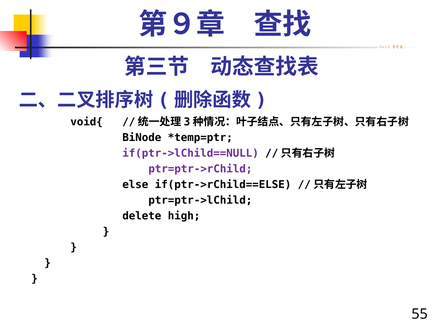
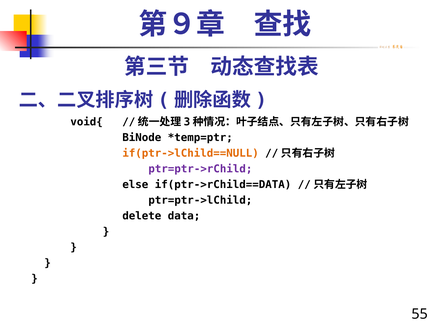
if(ptr->lChild==NULL colour: purple -> orange (191, 153)
if(ptr->rChild==ELSE: if(ptr->rChild==ELSE -> if(ptr->rChild==DATA (223, 184)
high: high -> data (184, 216)
